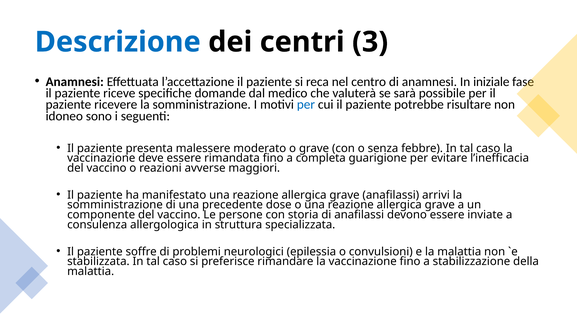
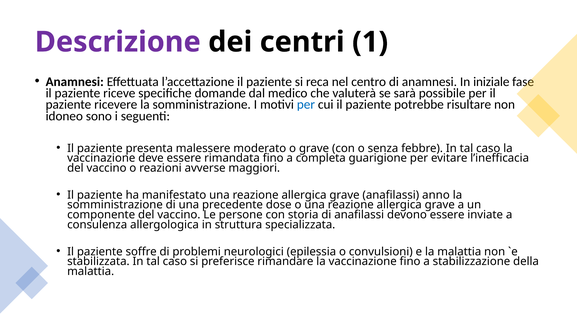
Descrizione colour: blue -> purple (118, 42)
3: 3 -> 1 (370, 42)
arrivi: arrivi -> anno (436, 195)
